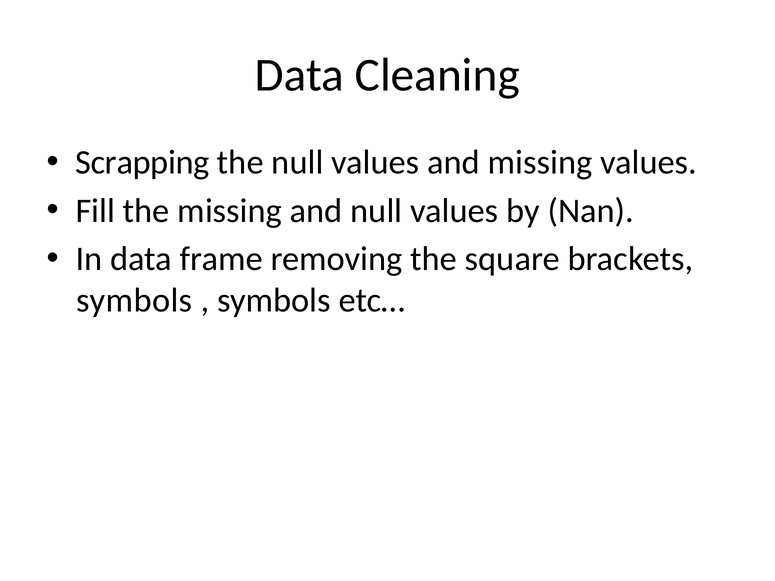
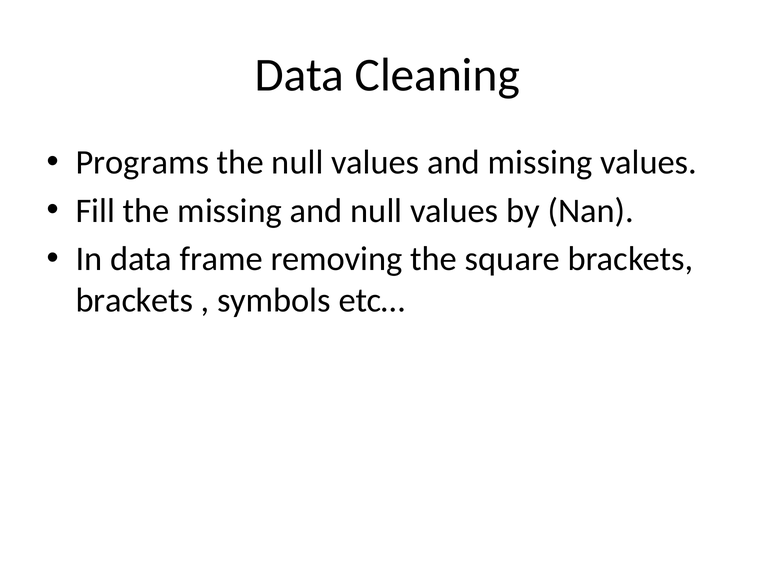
Scrapping: Scrapping -> Programs (142, 163)
symbols: symbols -> brackets (134, 300)
